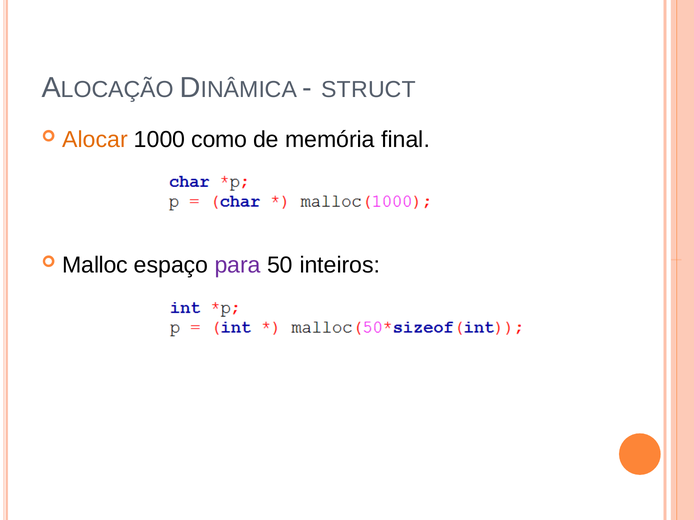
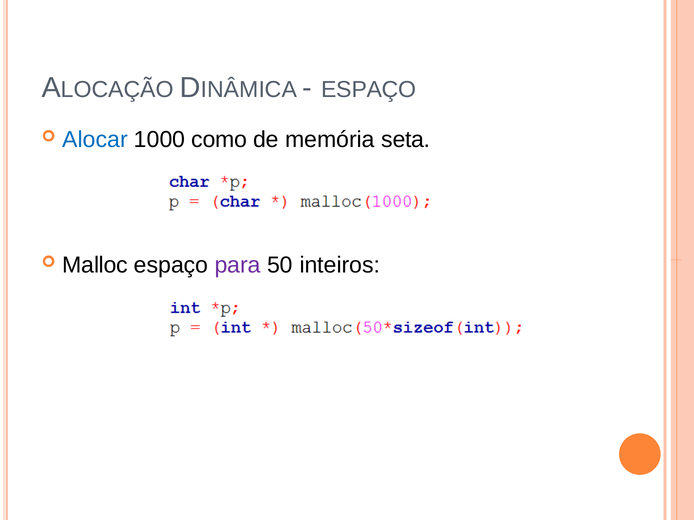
STRUCT: STRUCT -> ESPAÇO (369, 90)
Alocar colour: orange -> blue (95, 140)
final: final -> seta (406, 140)
